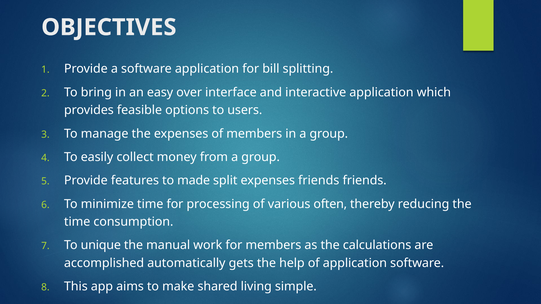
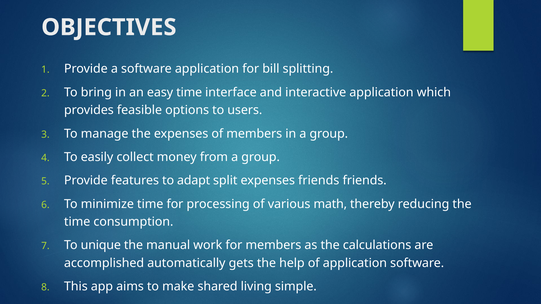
easy over: over -> time (189, 92)
made: made -> adapt (194, 181)
often: often -> math (330, 204)
